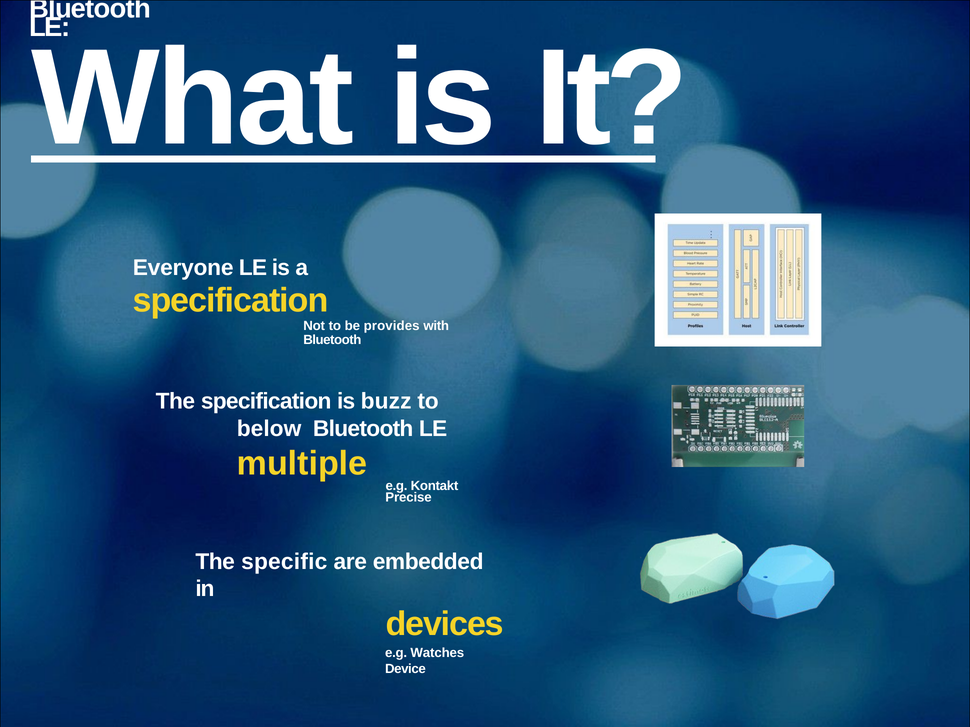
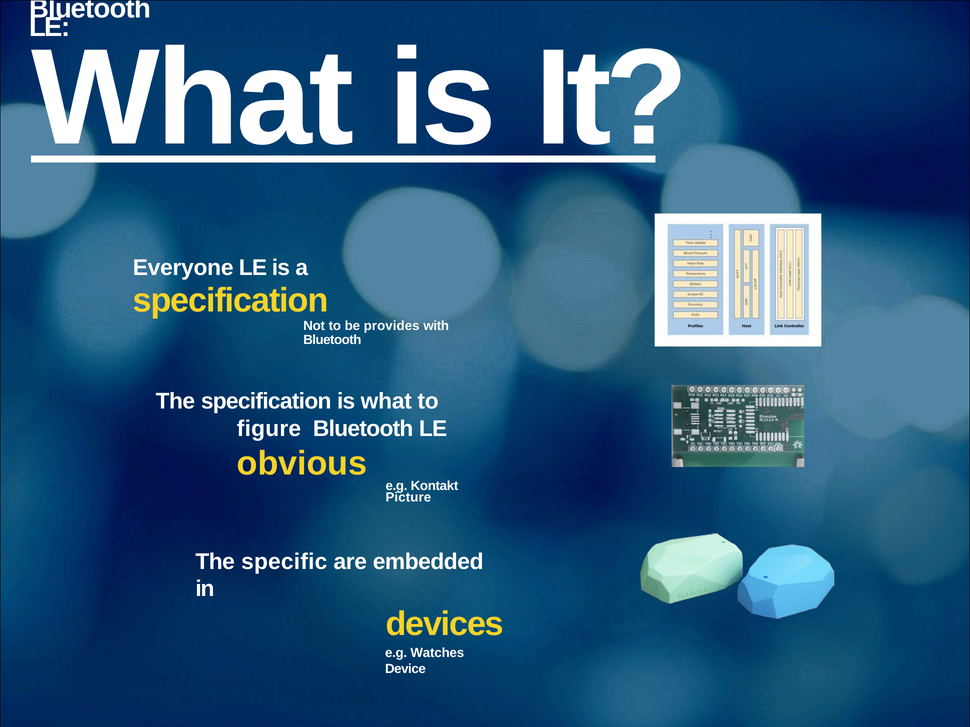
is buzz: buzz -> what (386, 402)
below: below -> figure (269, 429)
multiple: multiple -> obvious (302, 464)
Precise: Precise -> Picture (408, 497)
